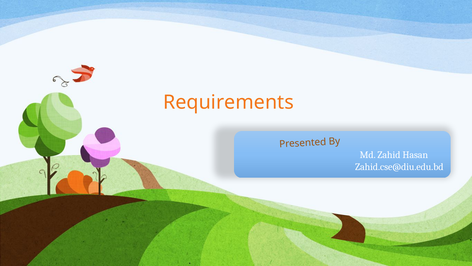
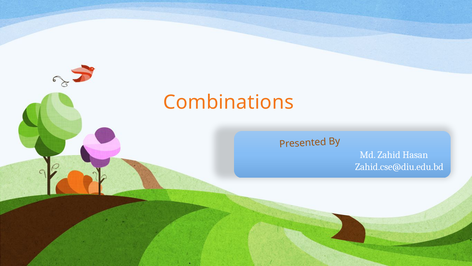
Requirements: Requirements -> Combinations (228, 102)
